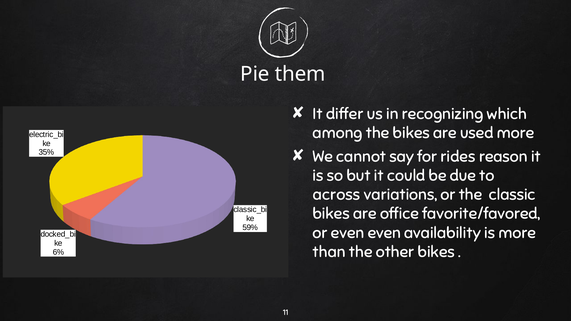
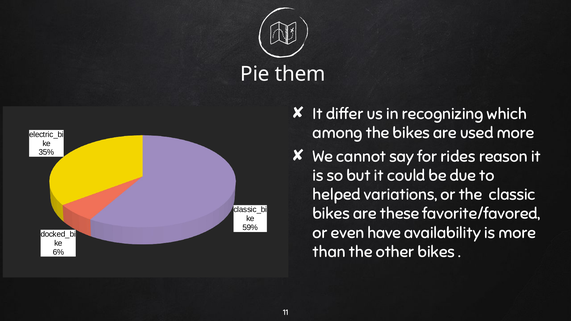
across: across -> helped (337, 195)
office: office -> these (400, 214)
even even: even -> have (384, 233)
